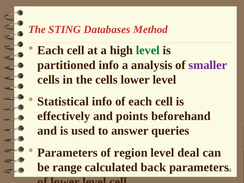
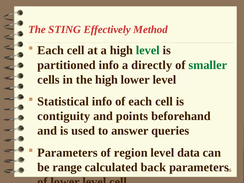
Databases: Databases -> Effectively (107, 30)
analysis: analysis -> directly (152, 65)
smaller colour: purple -> green (208, 65)
the cells: cells -> high (106, 80)
effectively: effectively -> contiguity (64, 116)
level deal: deal -> data (189, 153)
